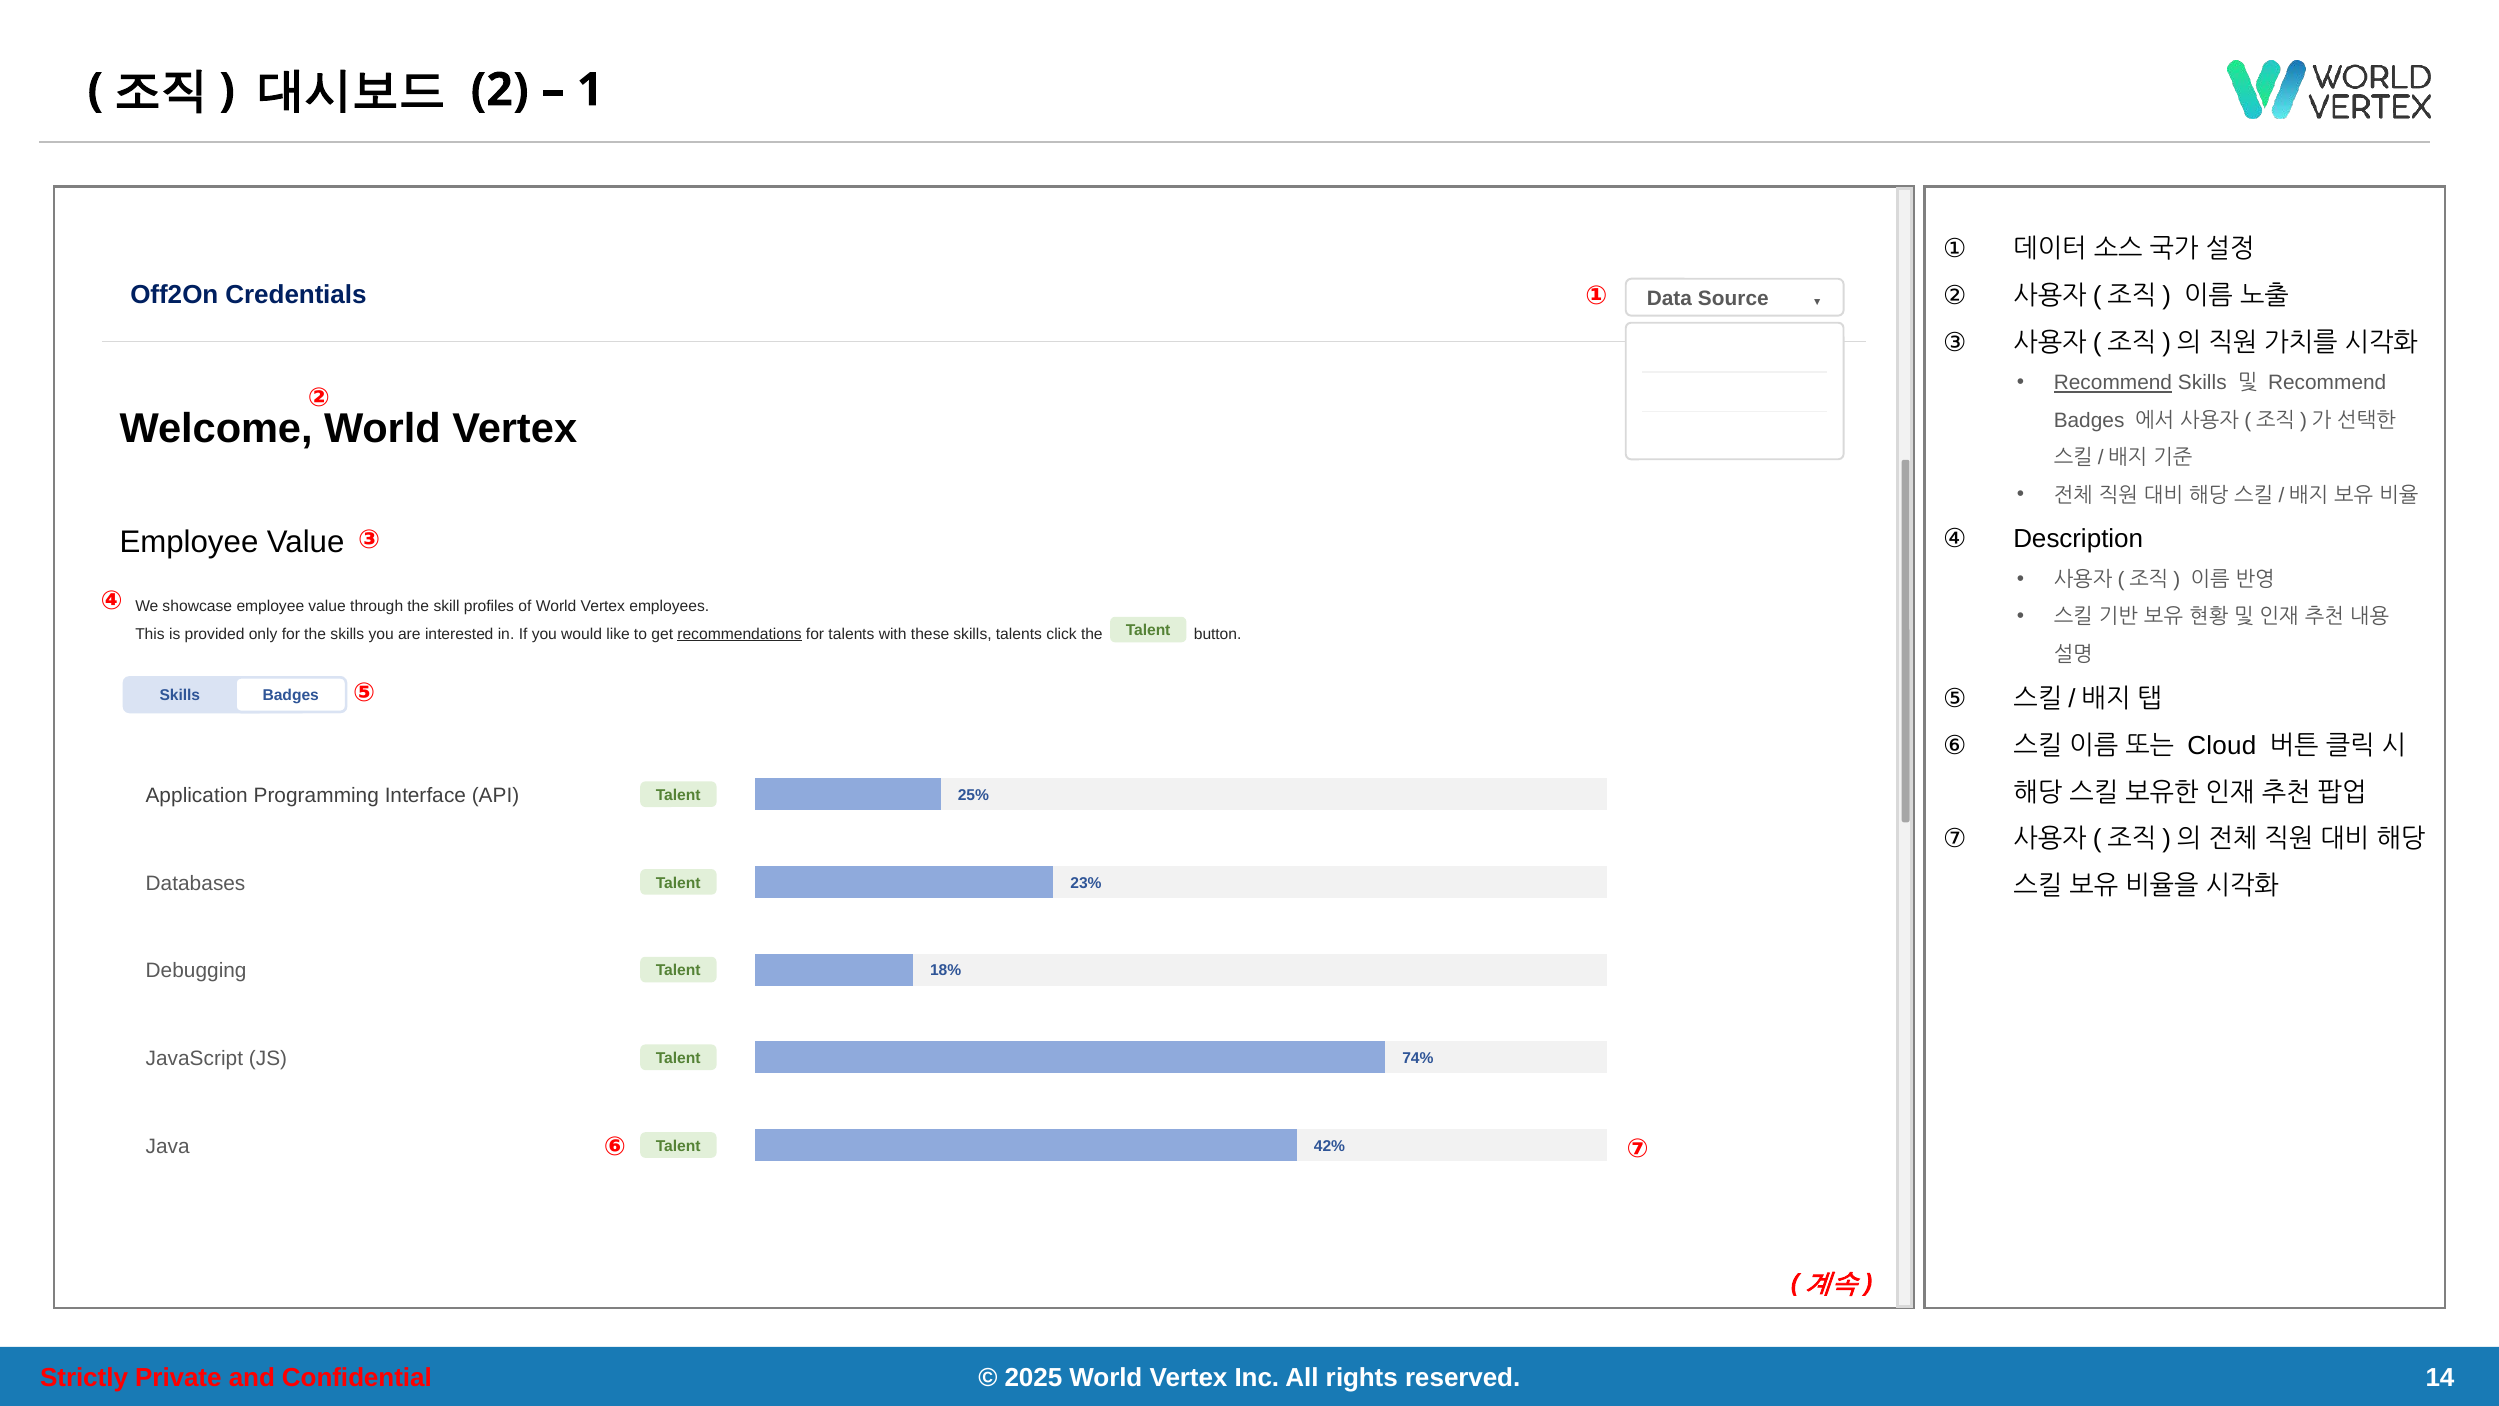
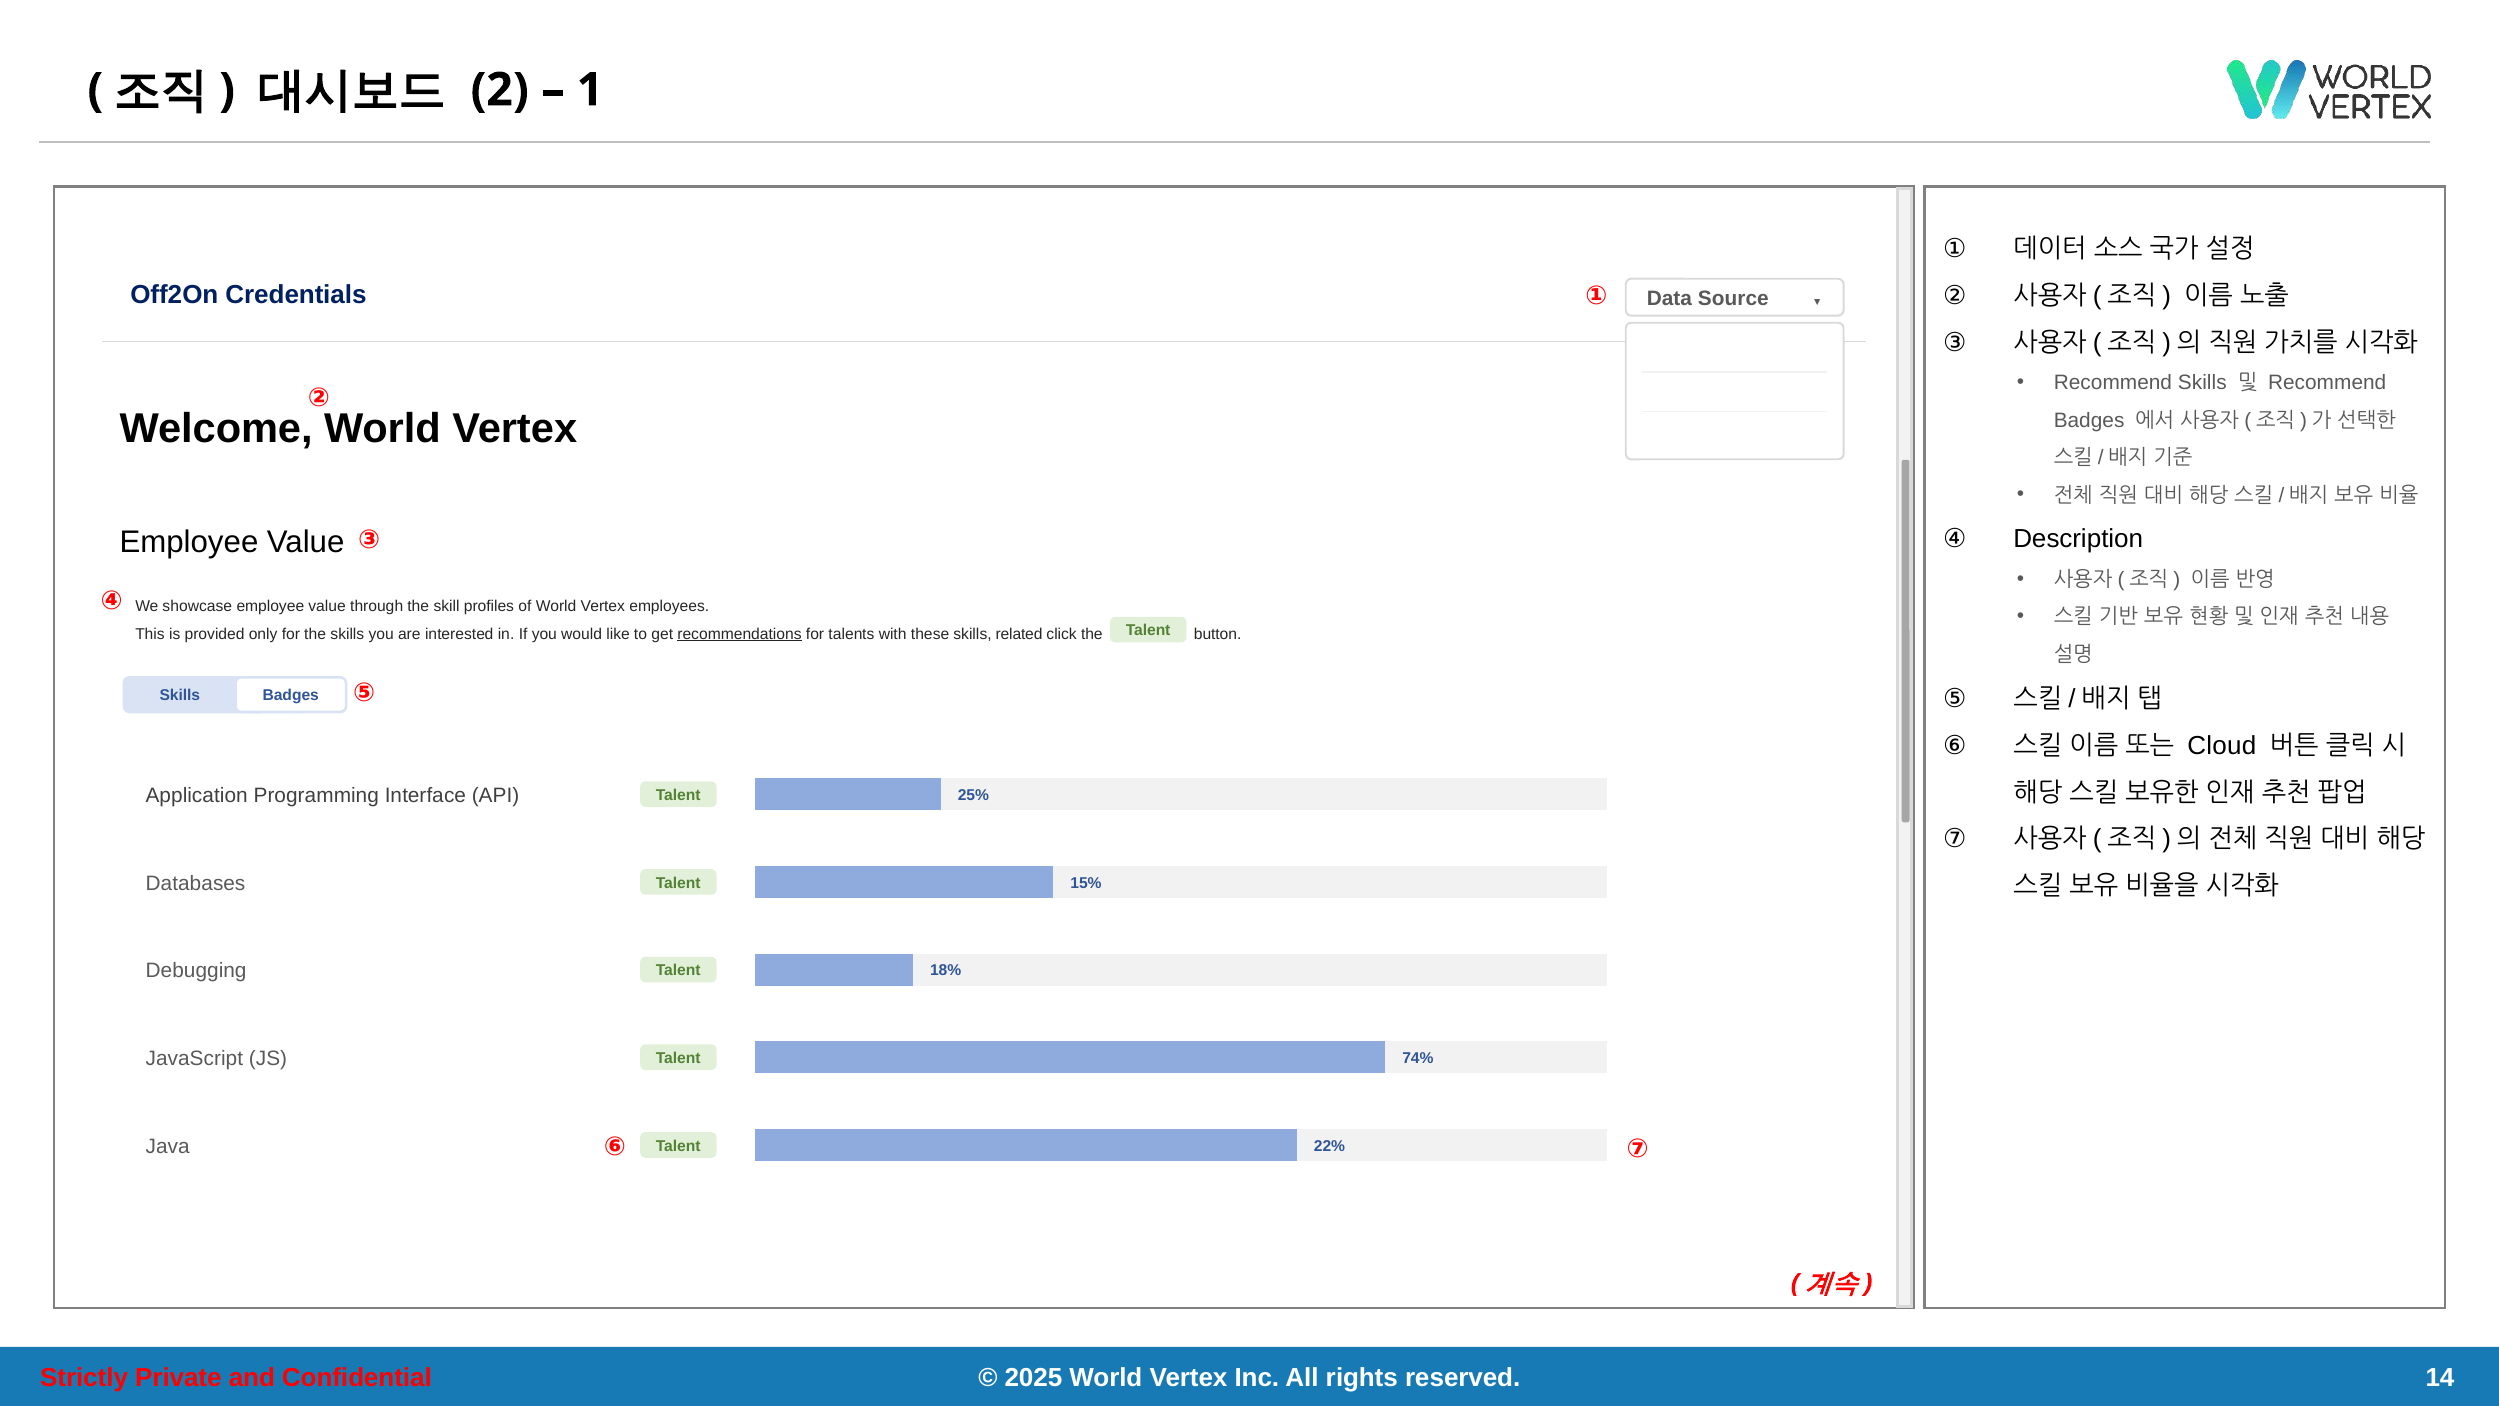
Recommend underline: present -> none (2113, 383)
skills talents: talents -> related (1019, 634)
23%: 23% -> 15% (1086, 883)
42%: 42% -> 22% (1329, 1146)
